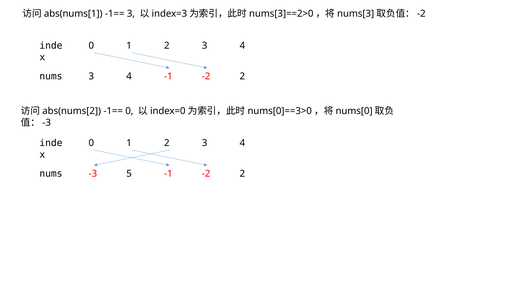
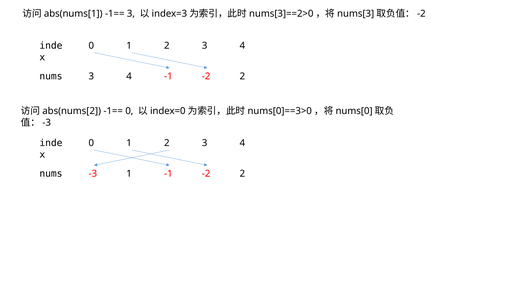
-3 5: 5 -> 1 (129, 174)
